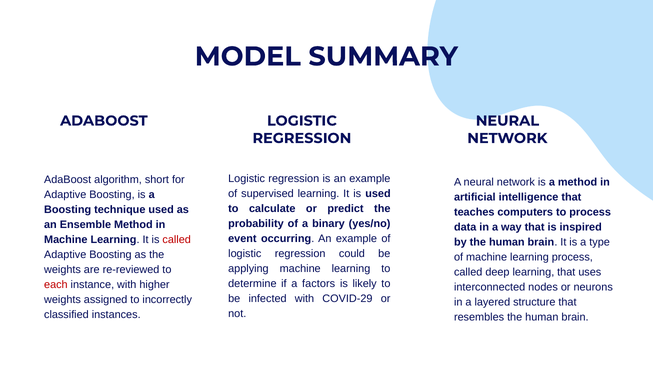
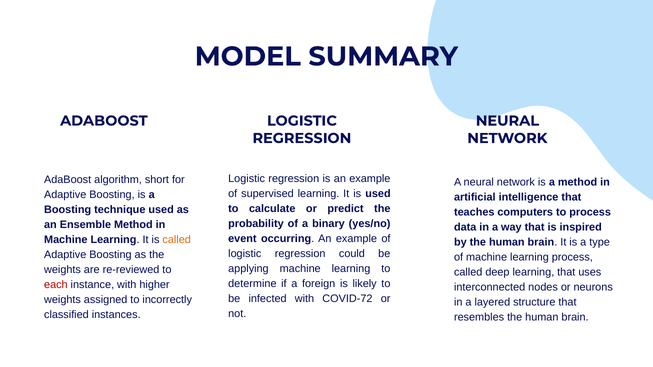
called colour: red -> orange (177, 240)
factors: factors -> foreign (319, 284)
COVID-29: COVID-29 -> COVID-72 (347, 299)
